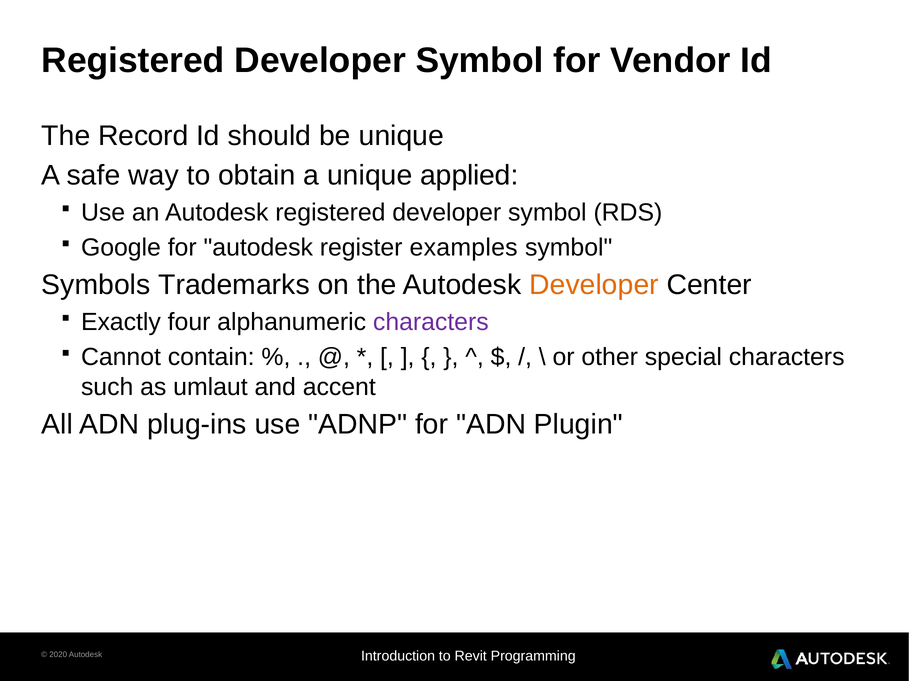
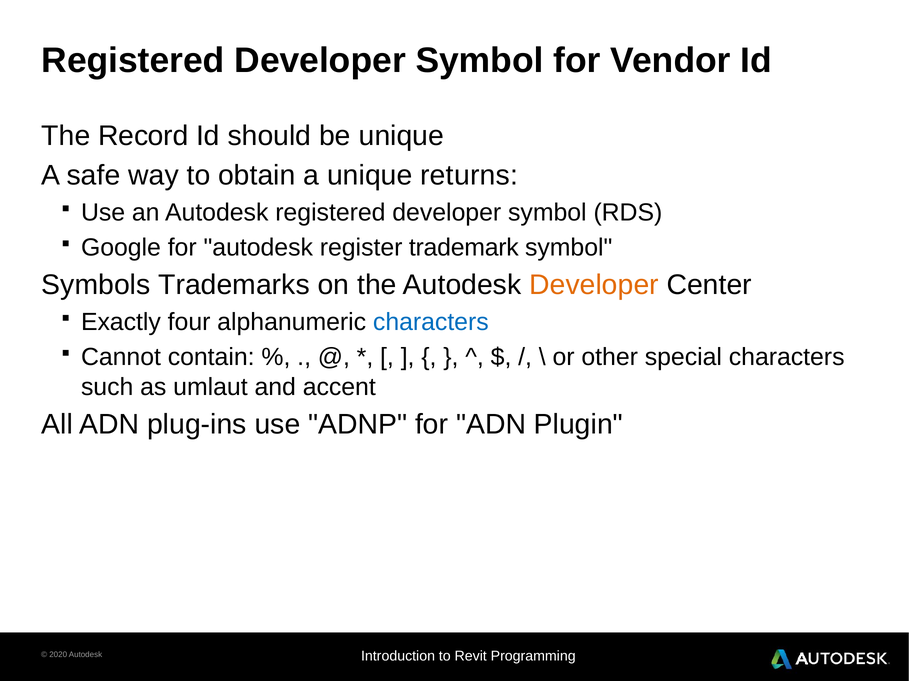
applied: applied -> returns (469, 176)
examples: examples -> trademark (464, 248)
characters colour: purple -> blue (431, 322)
